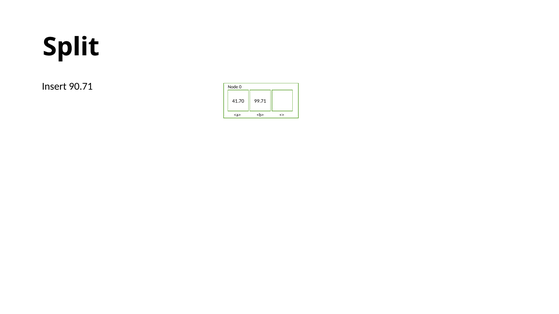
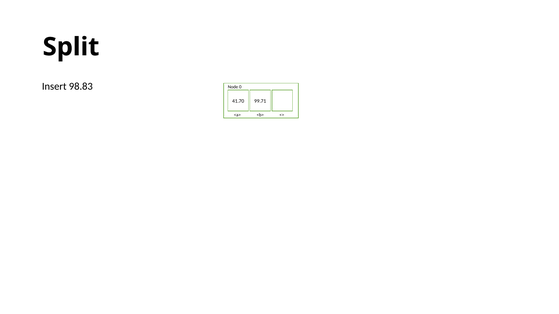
90.71: 90.71 -> 98.83 (81, 87)
